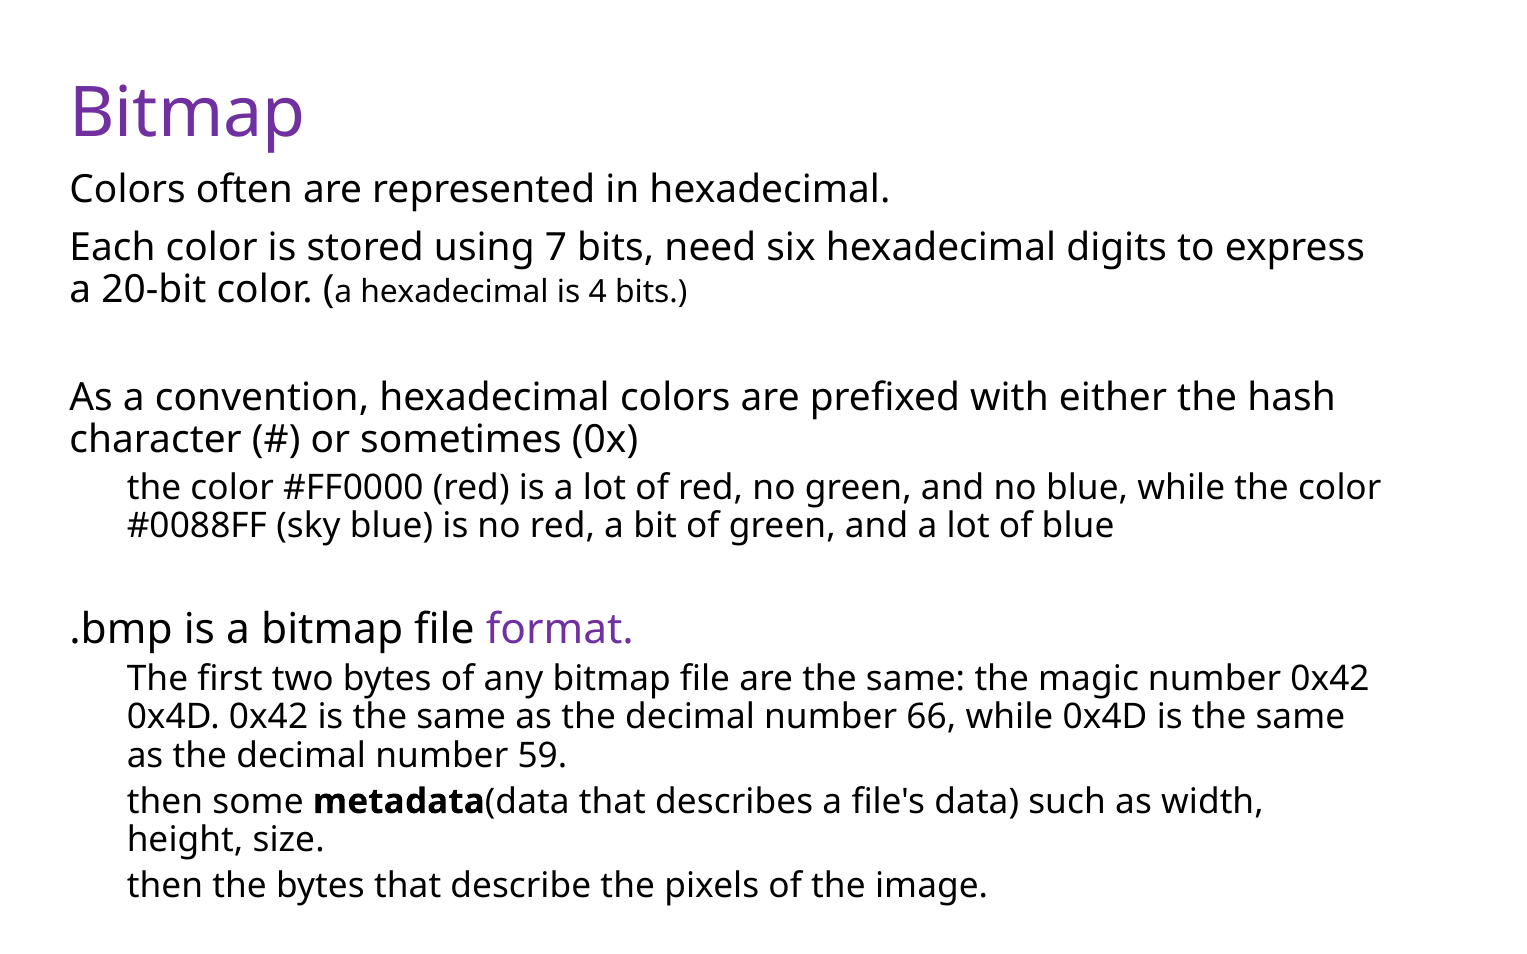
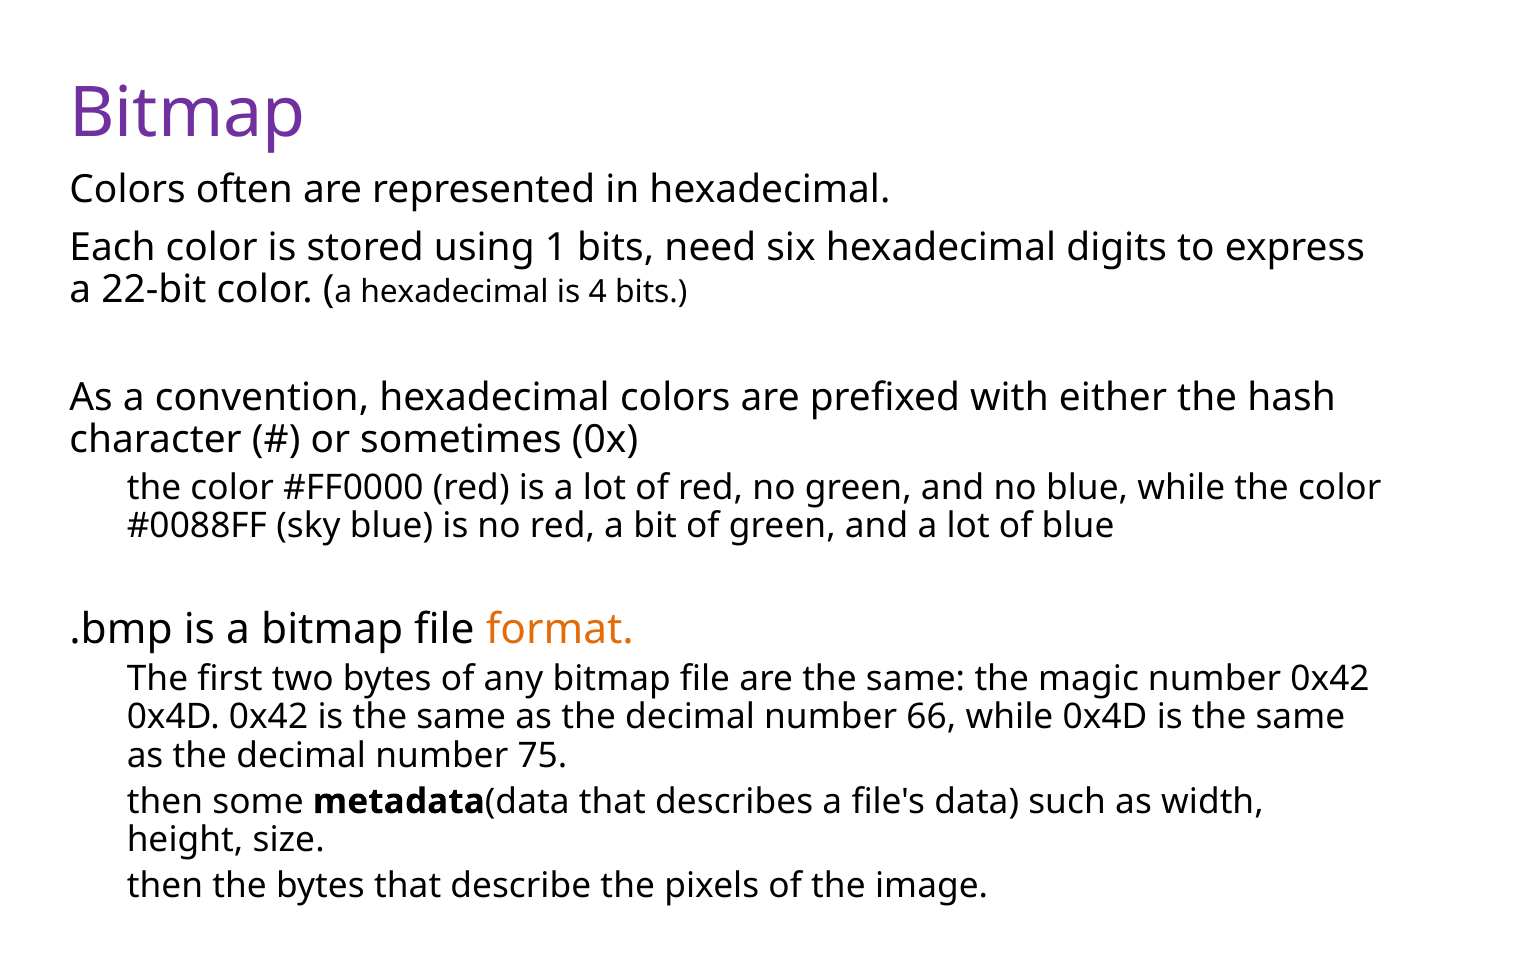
7: 7 -> 1 (556, 248)
20-bit: 20-bit -> 22-bit (154, 290)
format colour: purple -> orange (560, 630)
59: 59 -> 75 (542, 756)
